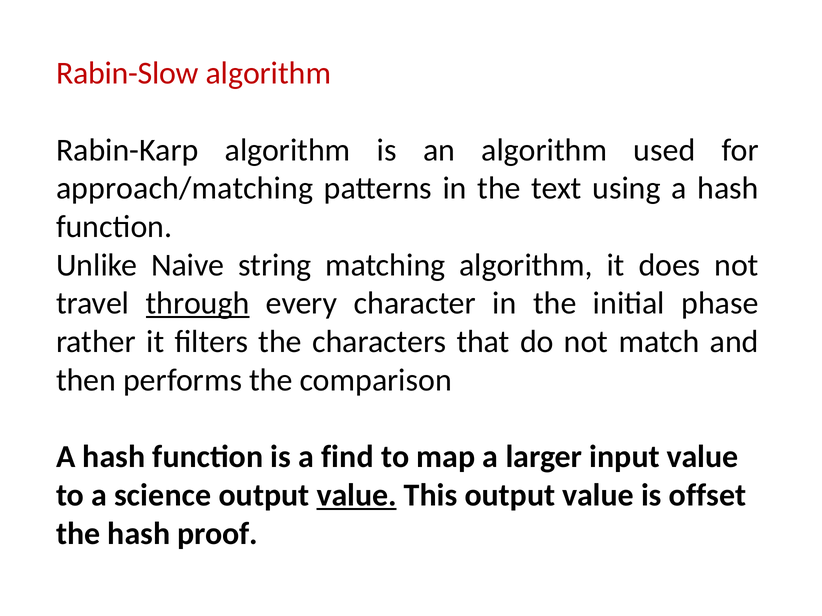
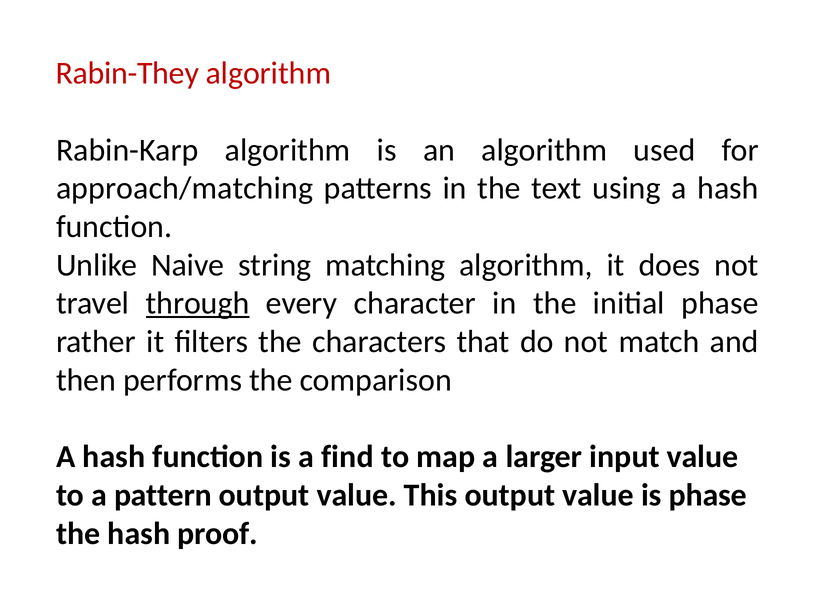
Rabin-Slow: Rabin-Slow -> Rabin-They (127, 73)
science: science -> pattern (163, 496)
value underline: present -> none (357, 496)
is offset: offset -> phase (708, 496)
